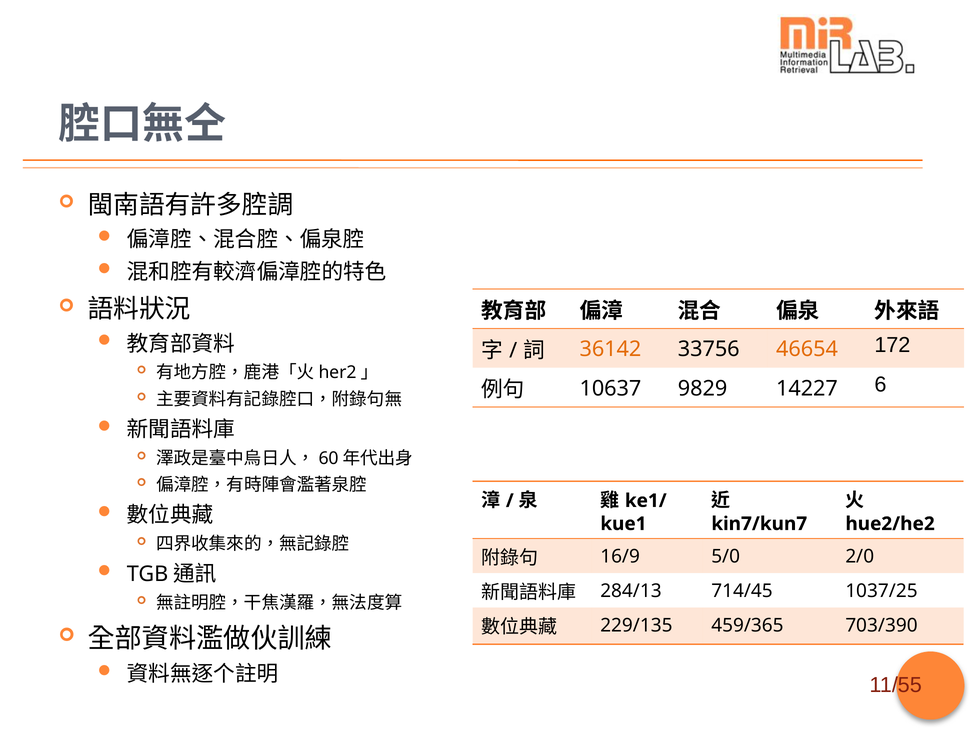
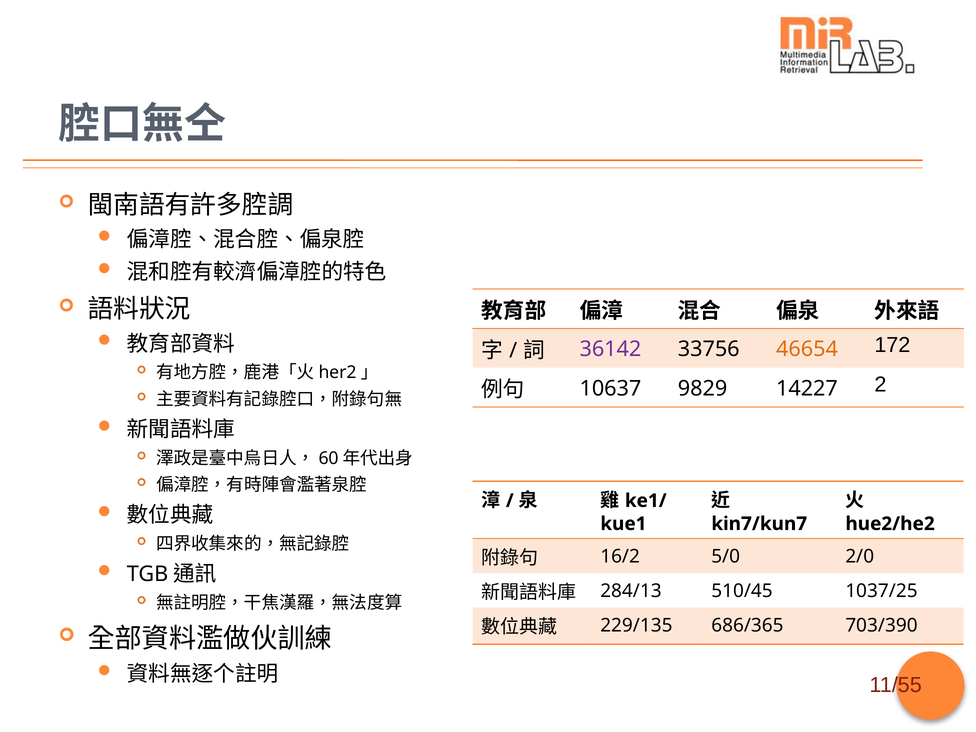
36142 colour: orange -> purple (610, 349)
6: 6 -> 2 (880, 385)
16/9: 16/9 -> 16/2 (620, 557)
714/45: 714/45 -> 510/45 (742, 591)
459/365: 459/365 -> 686/365 (747, 626)
